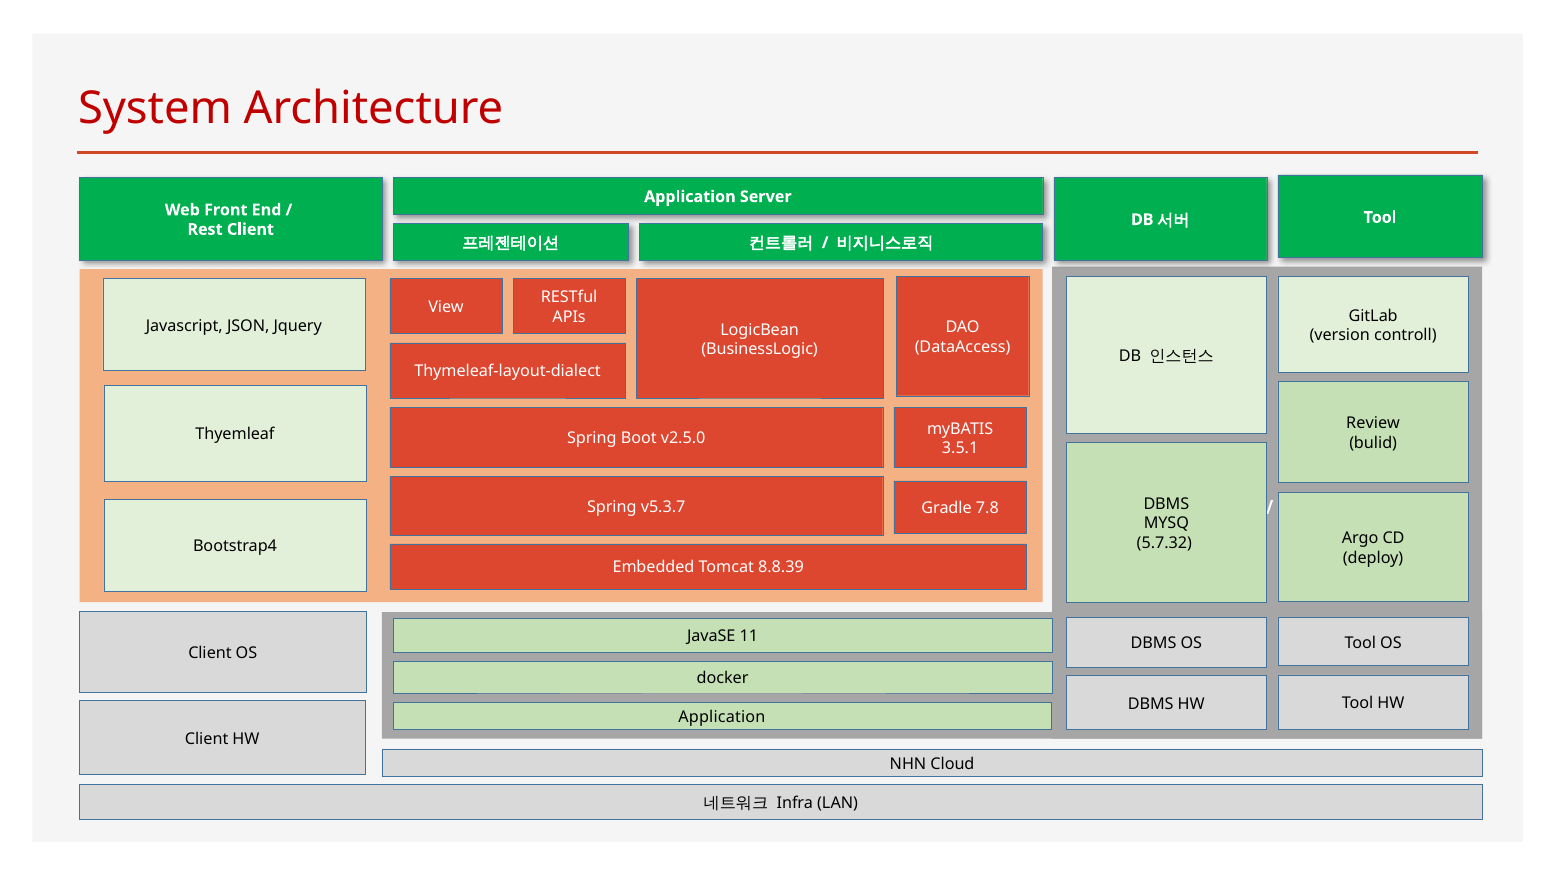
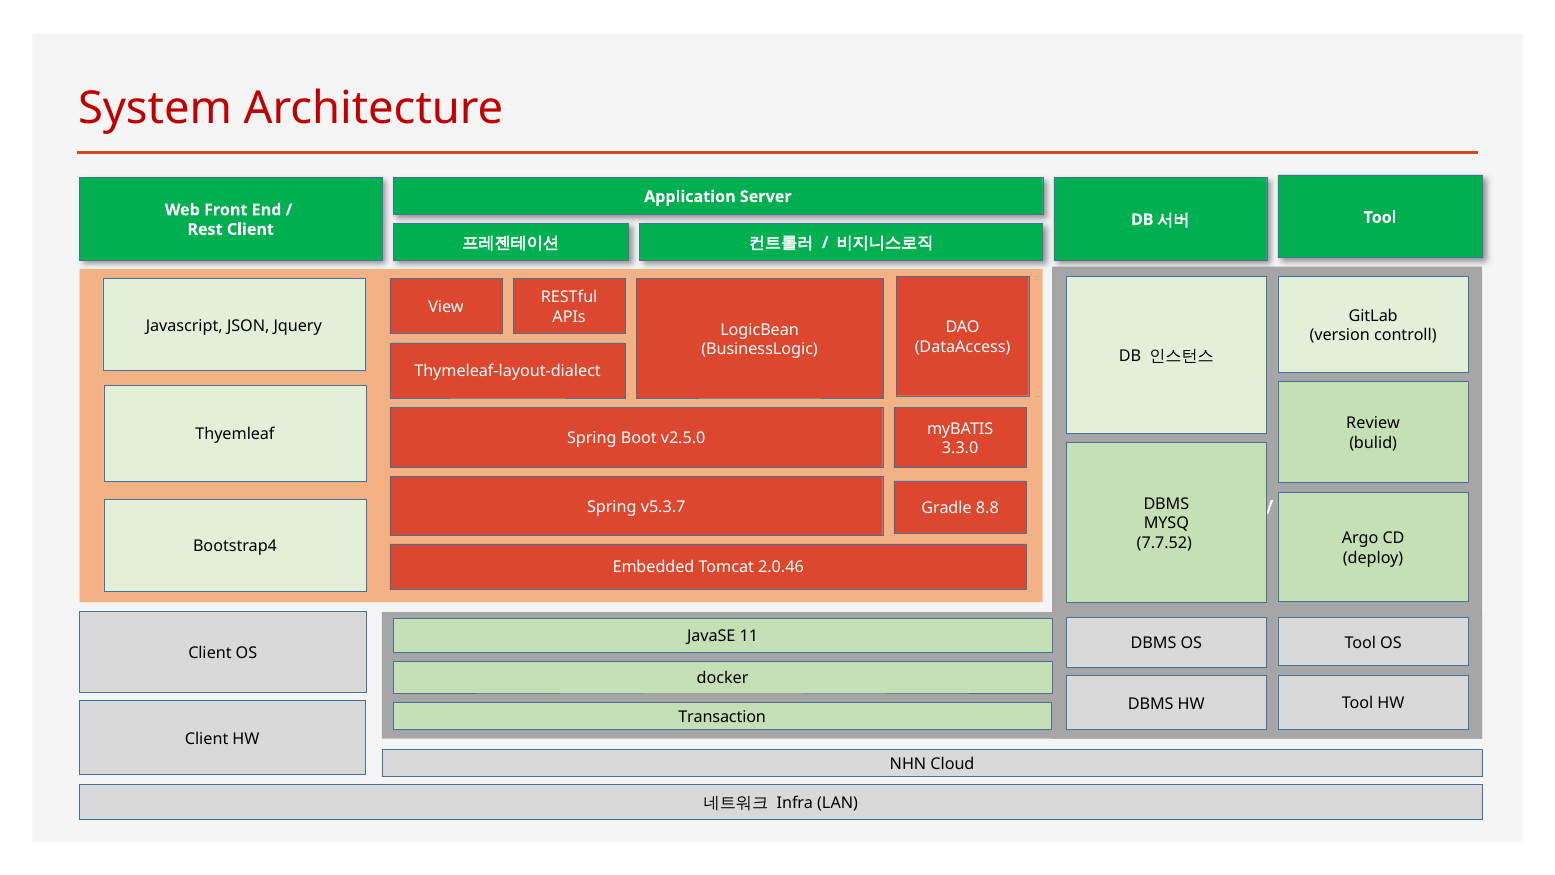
3.5.1: 3.5.1 -> 3.3.0 (960, 448)
7.8: 7.8 -> 8.8 (987, 508)
5.7.32: 5.7.32 -> 7.7.52 (1164, 543)
8.8.39: 8.8.39 -> 2.0.46 (781, 567)
Application: Application -> Transaction (722, 717)
